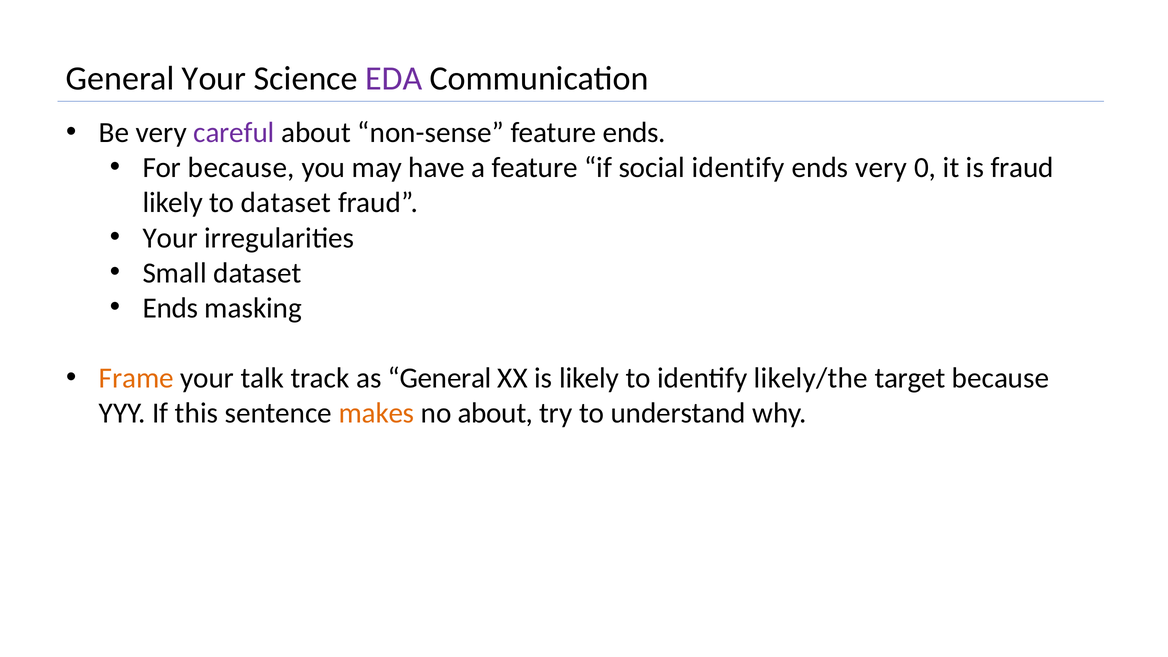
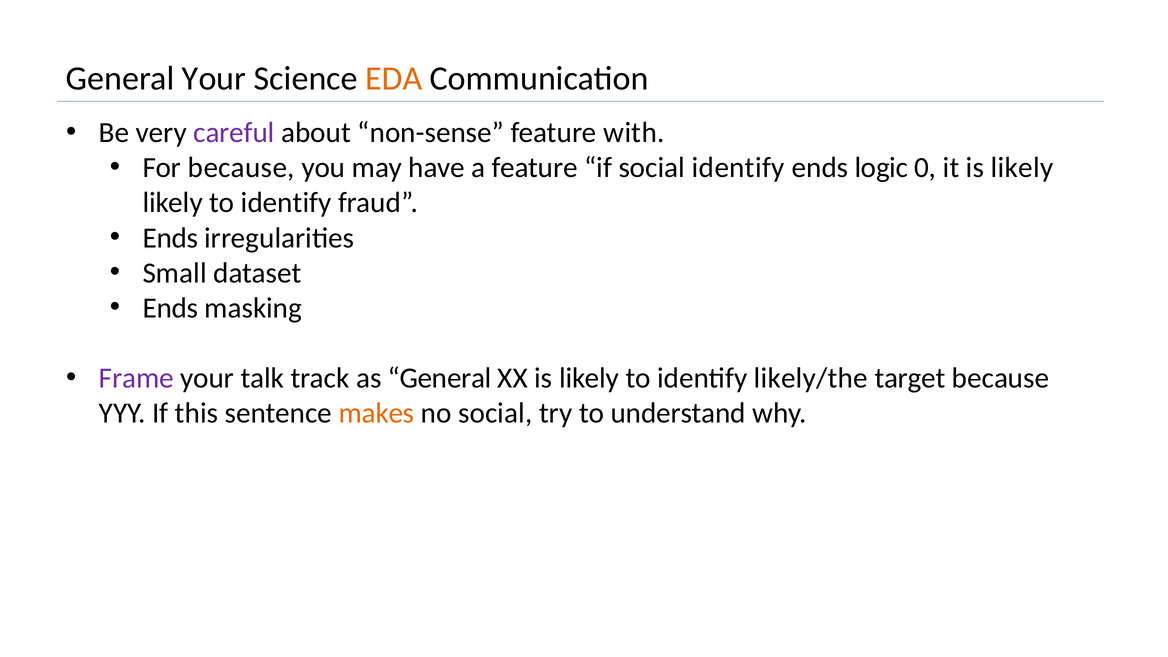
EDA colour: purple -> orange (394, 78)
feature ends: ends -> with (634, 133)
ends very: very -> logic (881, 168)
it is fraud: fraud -> likely (1022, 168)
dataset: dataset -> identify (286, 203)
Your: Your -> Ends (170, 238)
Frame colour: orange -> purple (136, 378)
no about: about -> social (495, 413)
